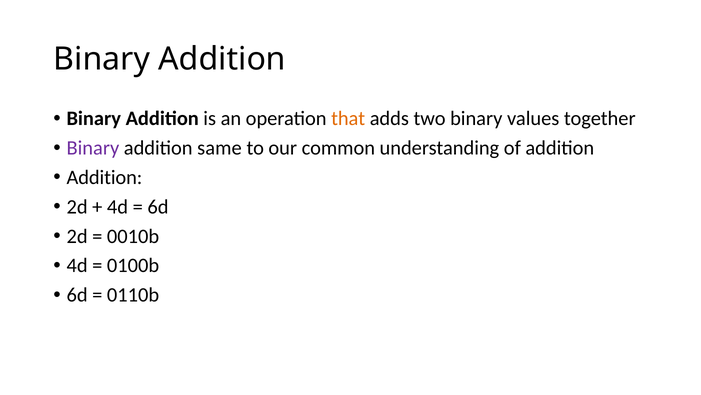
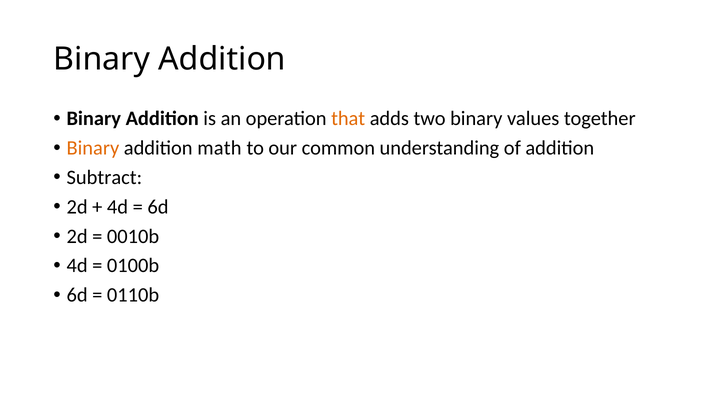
Binary colour: purple -> orange (93, 148)
same: same -> math (219, 148)
Addition: Addition -> Subtract (104, 177)
